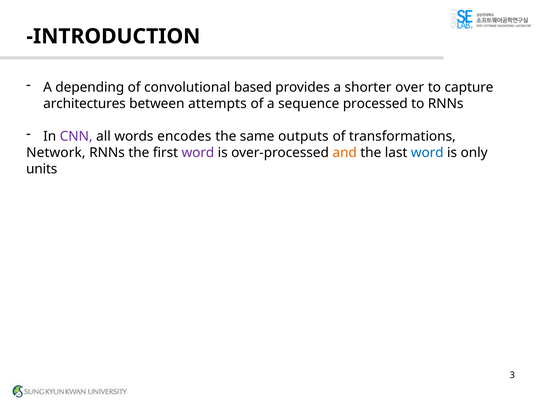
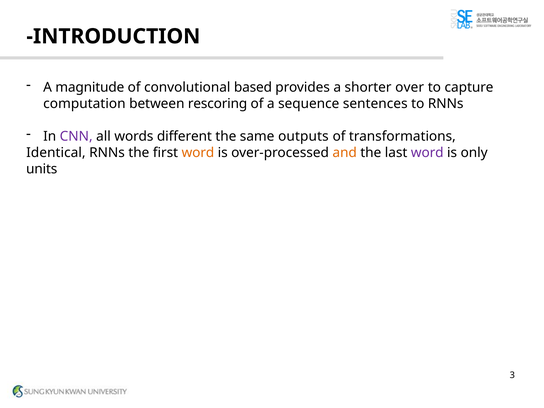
depending: depending -> magnitude (90, 87)
architectures: architectures -> computation (84, 104)
attempts: attempts -> rescoring (218, 104)
processed: processed -> sentences (375, 104)
encodes: encodes -> different (184, 136)
Network: Network -> Identical (56, 153)
word colour: purple -> orange (198, 153)
word colour: blue -> purple (427, 153)
